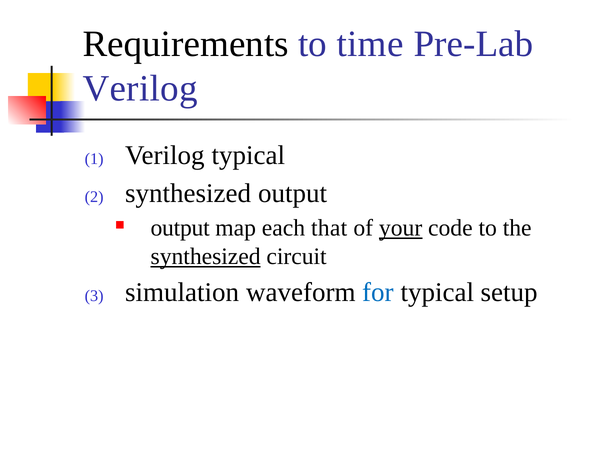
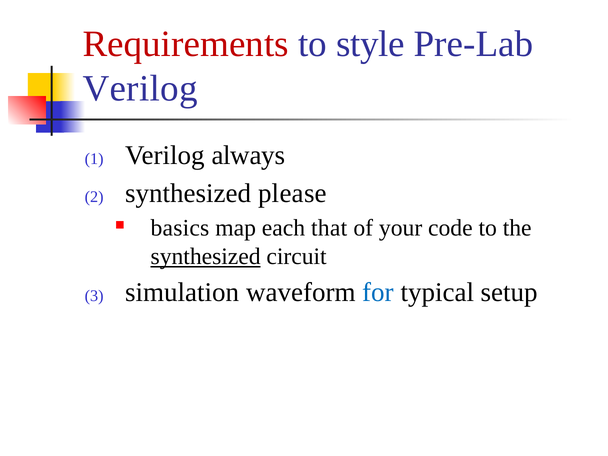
Requirements colour: black -> red (186, 44)
time: time -> style (370, 44)
Verilog typical: typical -> always (248, 155)
synthesized output: output -> please (292, 193)
output: output -> basics (180, 228)
your underline: present -> none (401, 228)
